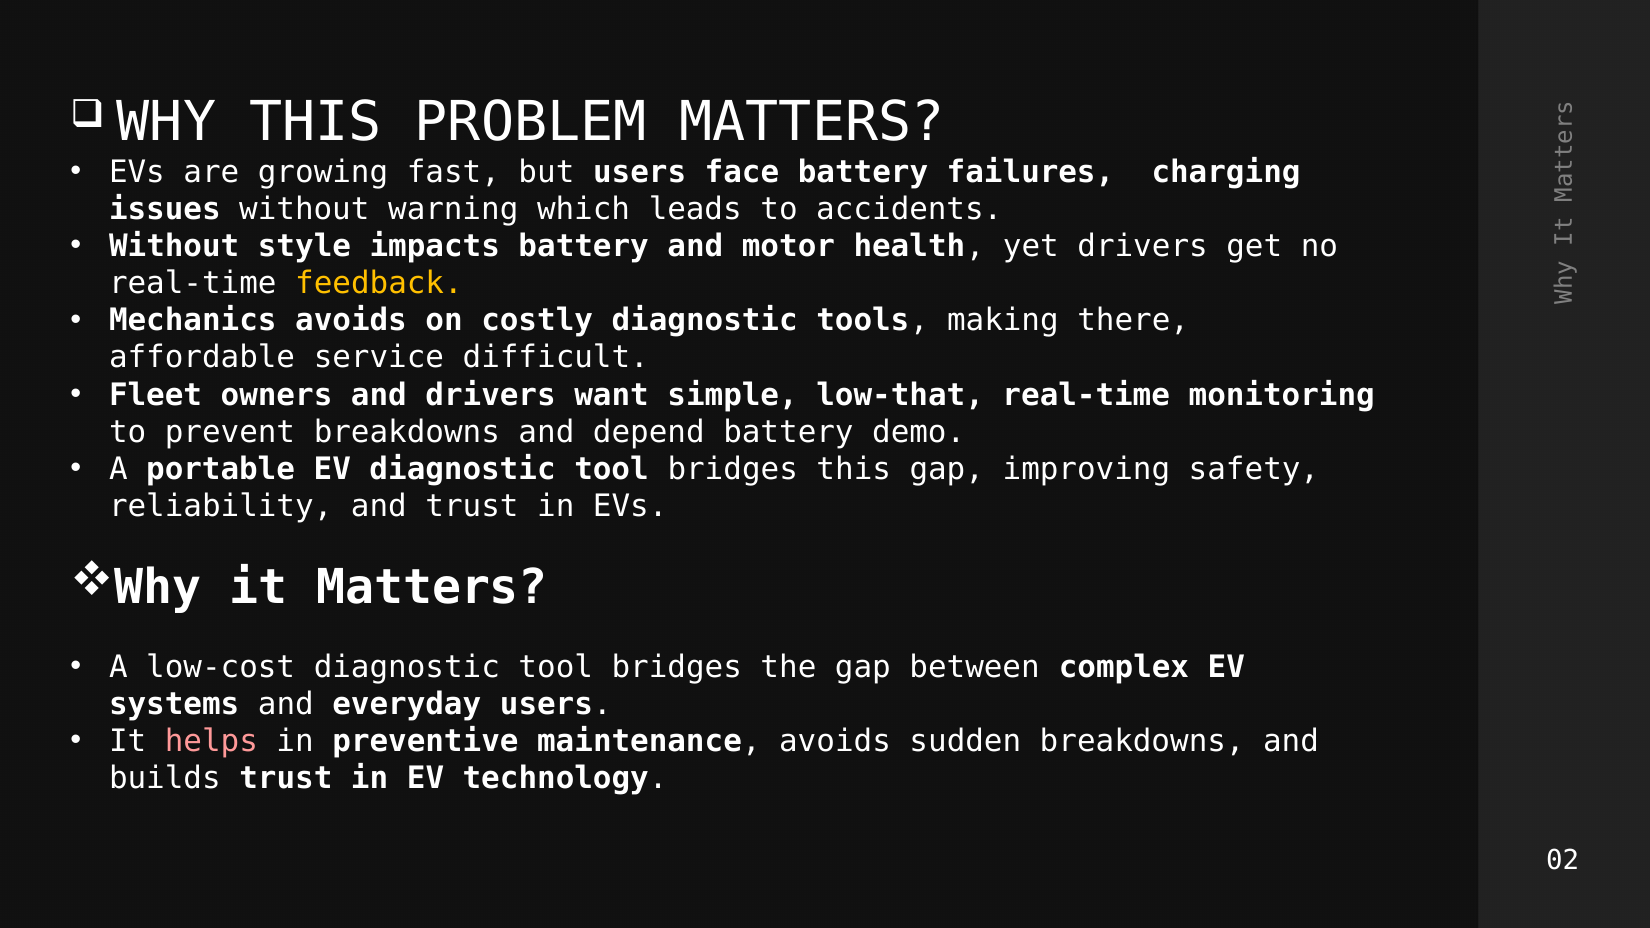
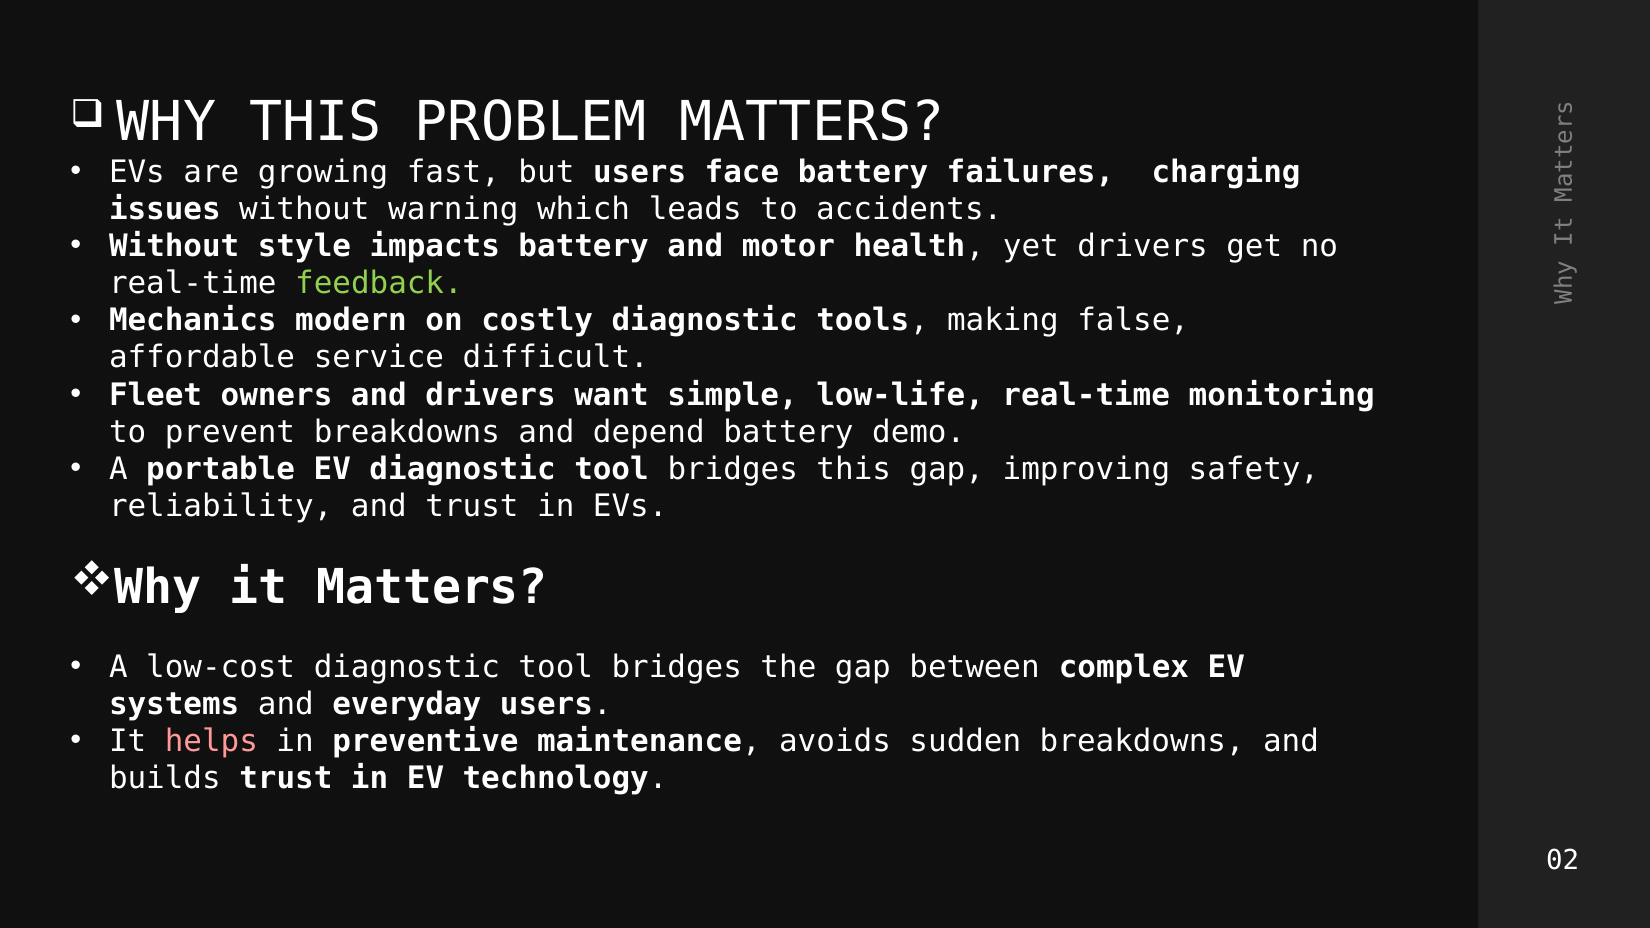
feedback colour: yellow -> light green (379, 284)
Mechanics avoids: avoids -> modern (351, 321)
there: there -> false (1133, 321)
low-that: low-that -> low-life (900, 395)
